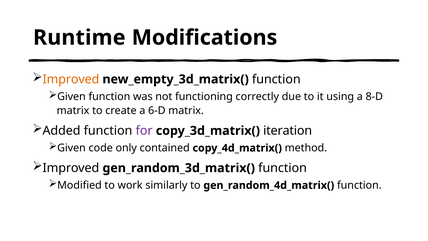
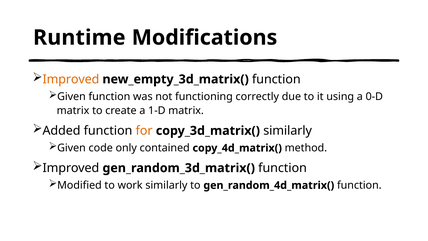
8-D: 8-D -> 0-D (374, 96)
6-D: 6-D -> 1-D (157, 111)
for colour: purple -> orange (144, 131)
copy_3d_matrix( iteration: iteration -> similarly (288, 131)
